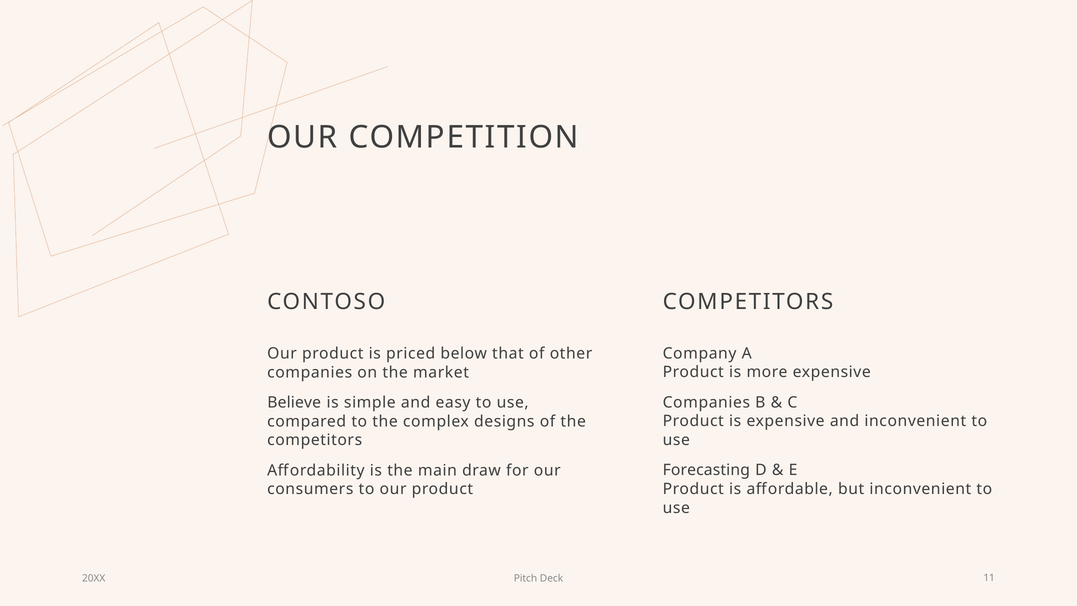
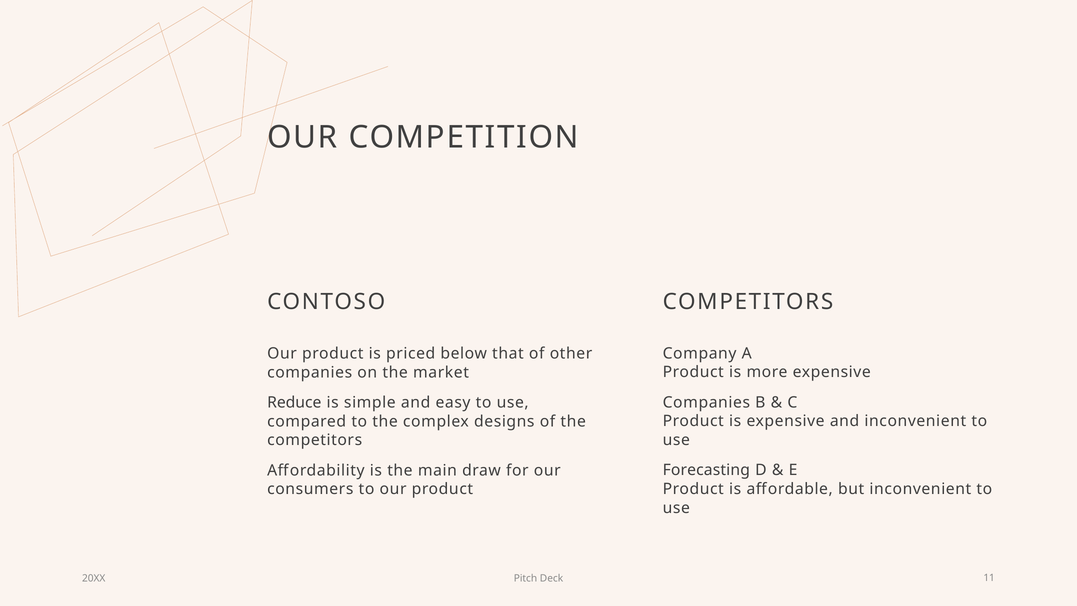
Believe: Believe -> Reduce (294, 402)
